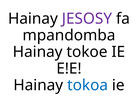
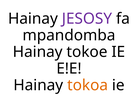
tokoa colour: blue -> orange (88, 85)
